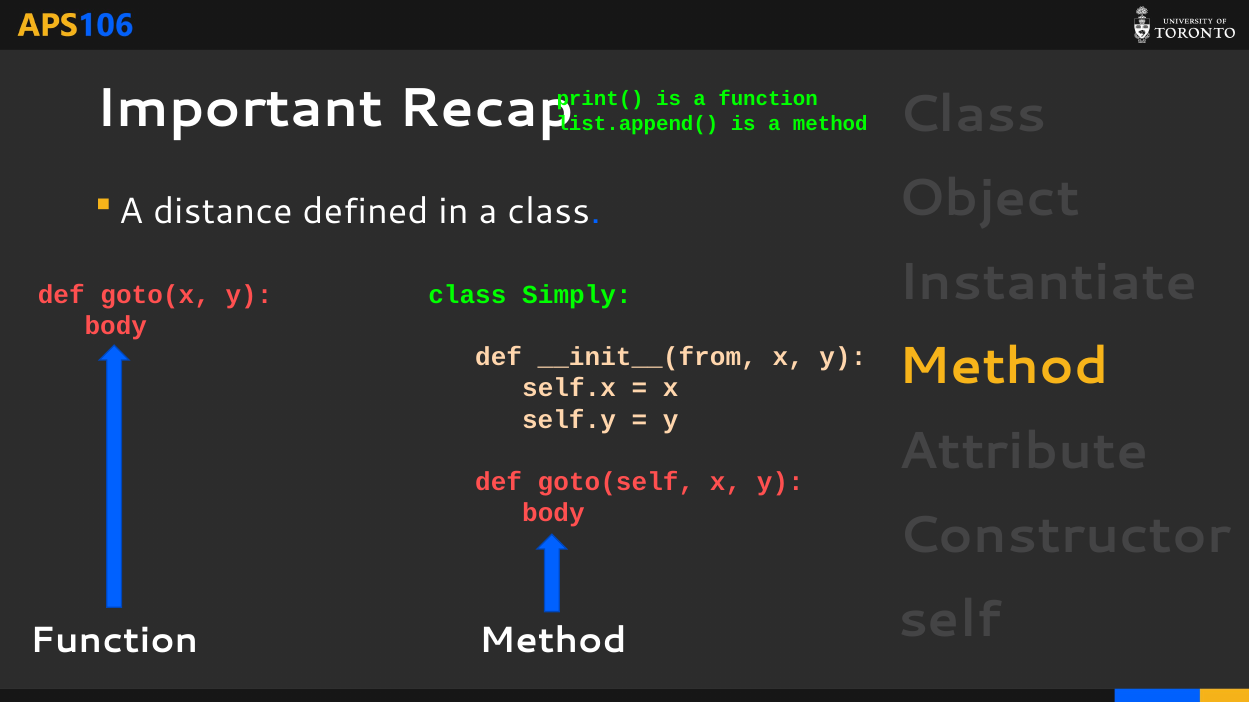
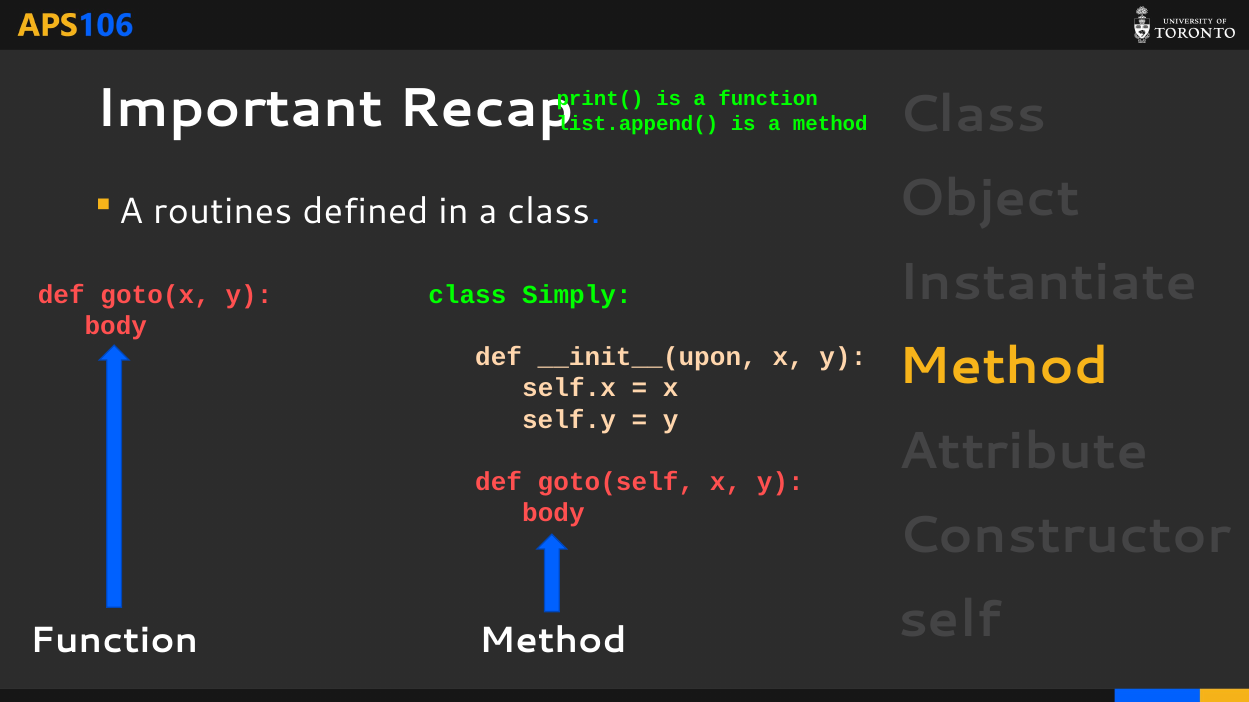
distance: distance -> routines (223, 211)
__init__(from: __init__(from -> __init__(upon (647, 357)
